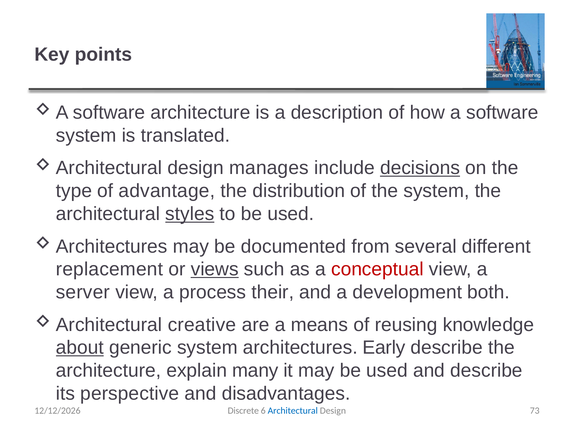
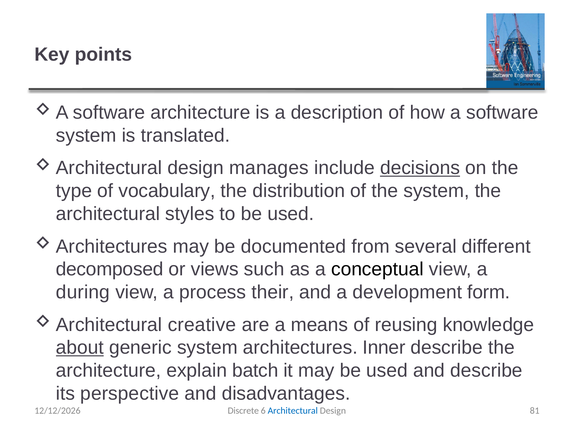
advantage: advantage -> vocabulary (167, 191)
styles underline: present -> none (190, 214)
replacement: replacement -> decomposed (110, 270)
views underline: present -> none (215, 270)
conceptual colour: red -> black (377, 270)
server: server -> during (83, 293)
both: both -> form (489, 293)
Early: Early -> Inner (384, 348)
many: many -> batch (255, 371)
73: 73 -> 81 (535, 411)
